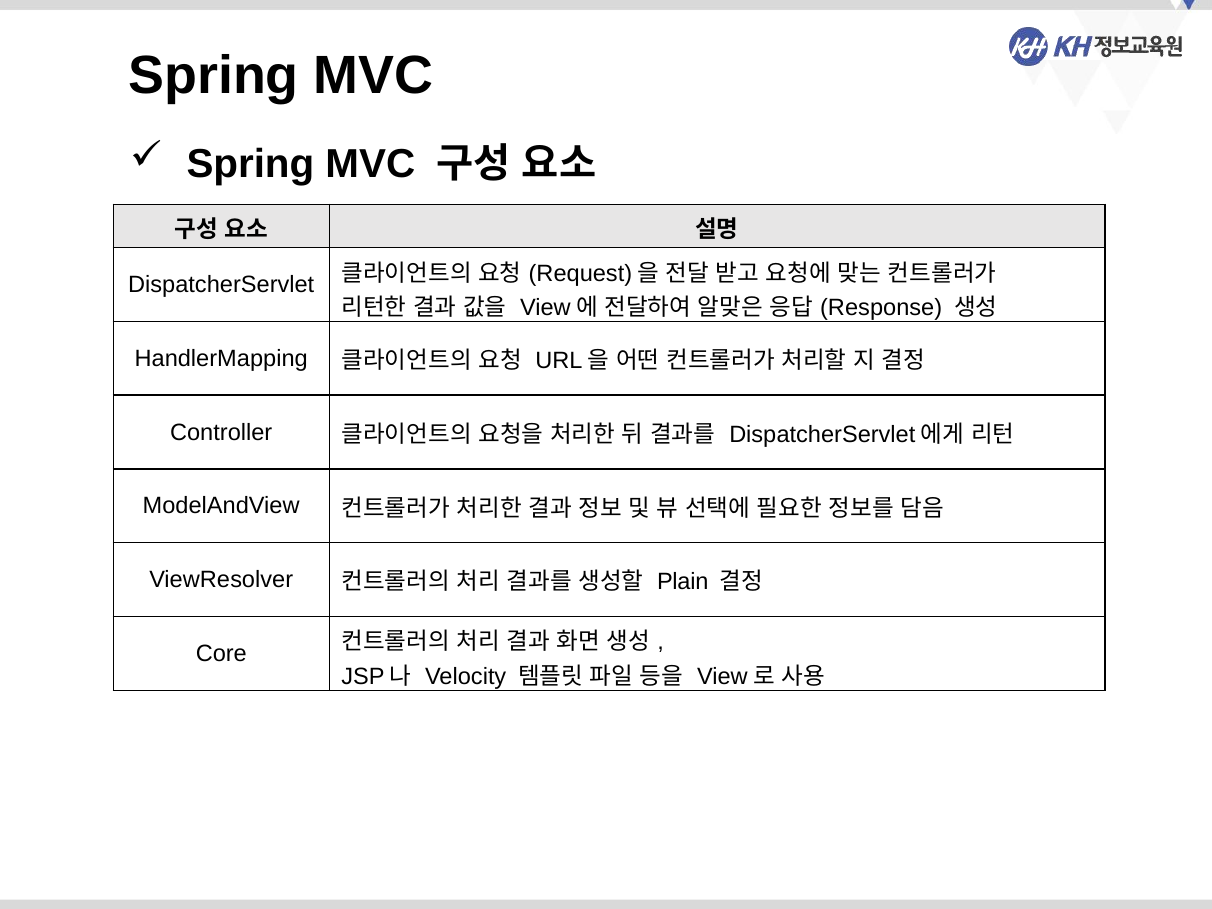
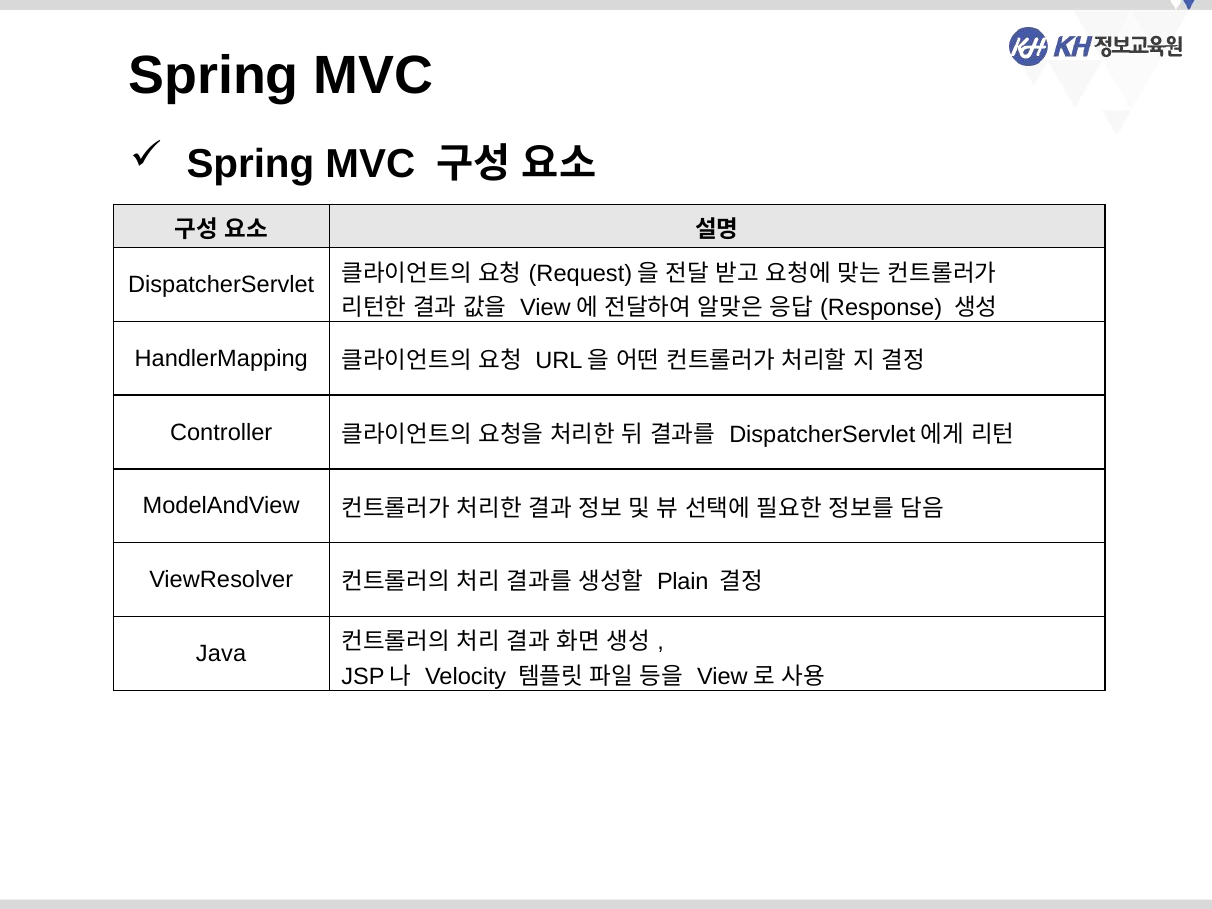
Core: Core -> Java (221, 654)
